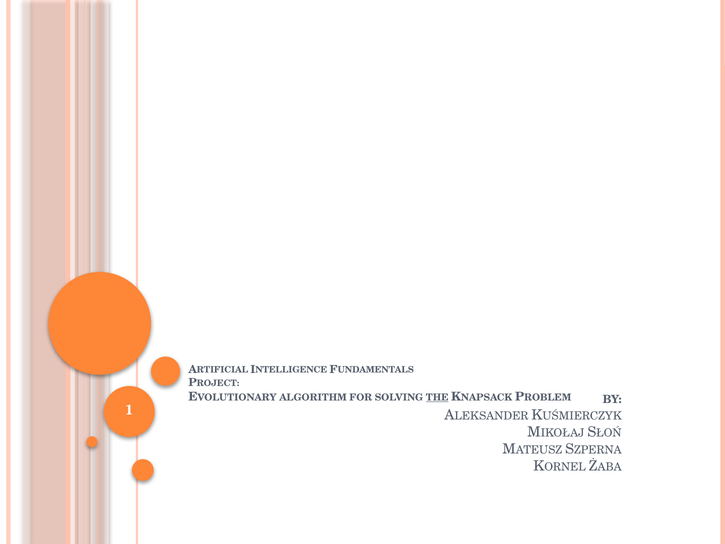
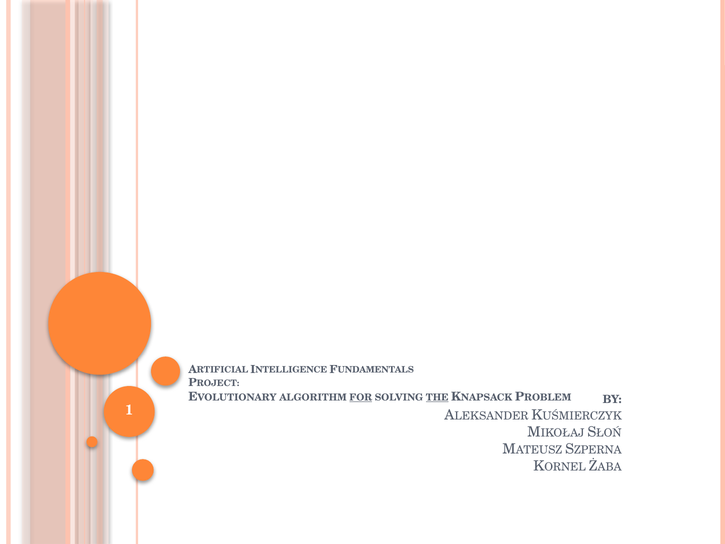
FOR underline: none -> present (361, 397)
